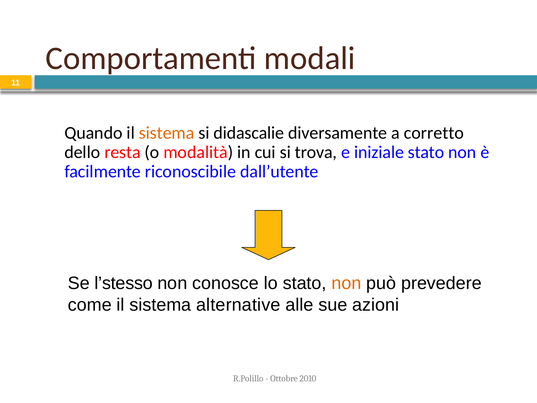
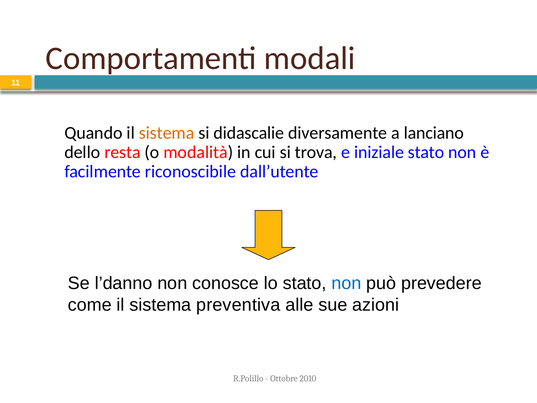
corretto: corretto -> lanciano (434, 133)
l’stesso: l’stesso -> l’danno (124, 283)
non colour: orange -> blue (346, 283)
alternative: alternative -> preventiva (238, 305)
